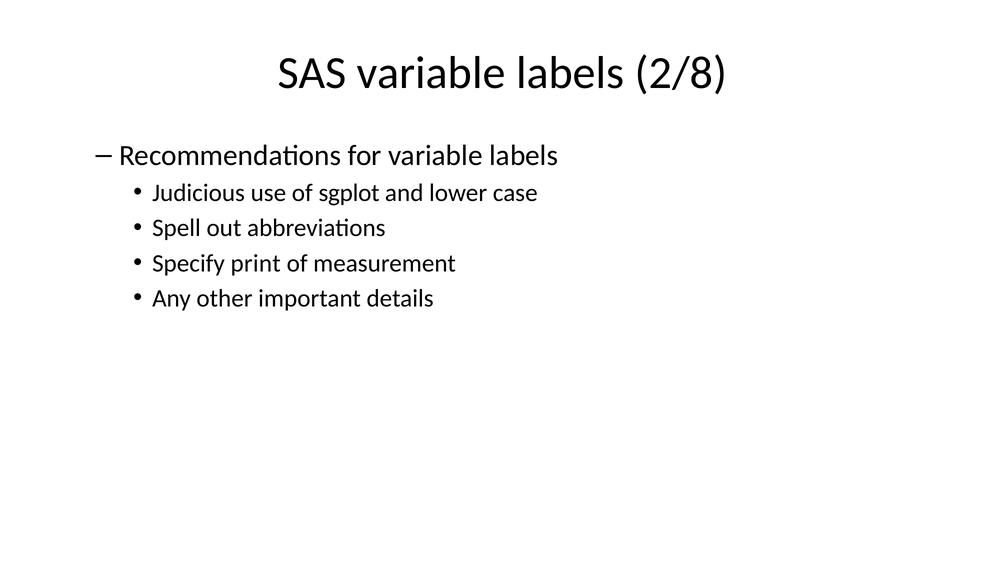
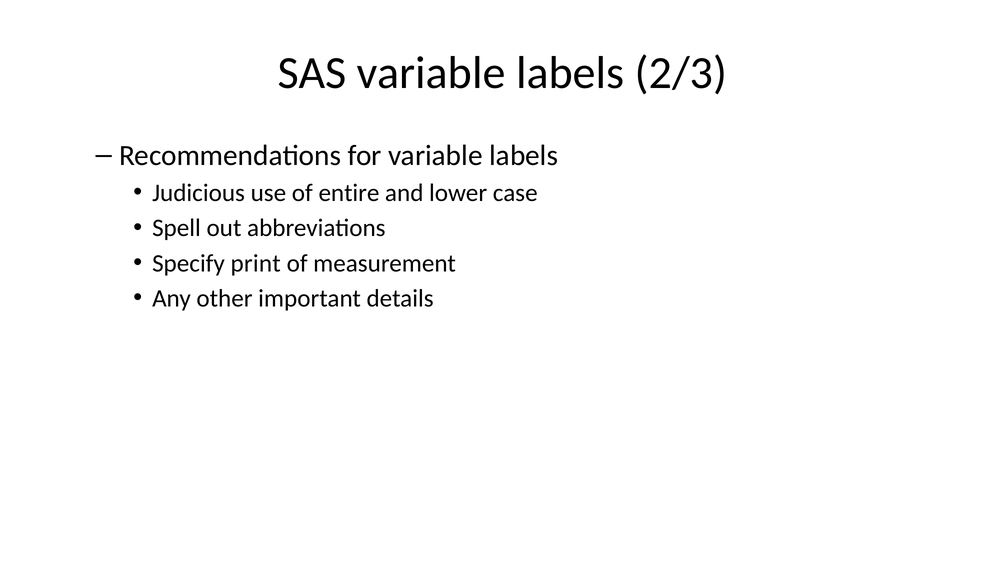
2/8: 2/8 -> 2/3 (681, 73)
sgplot: sgplot -> entire (349, 193)
